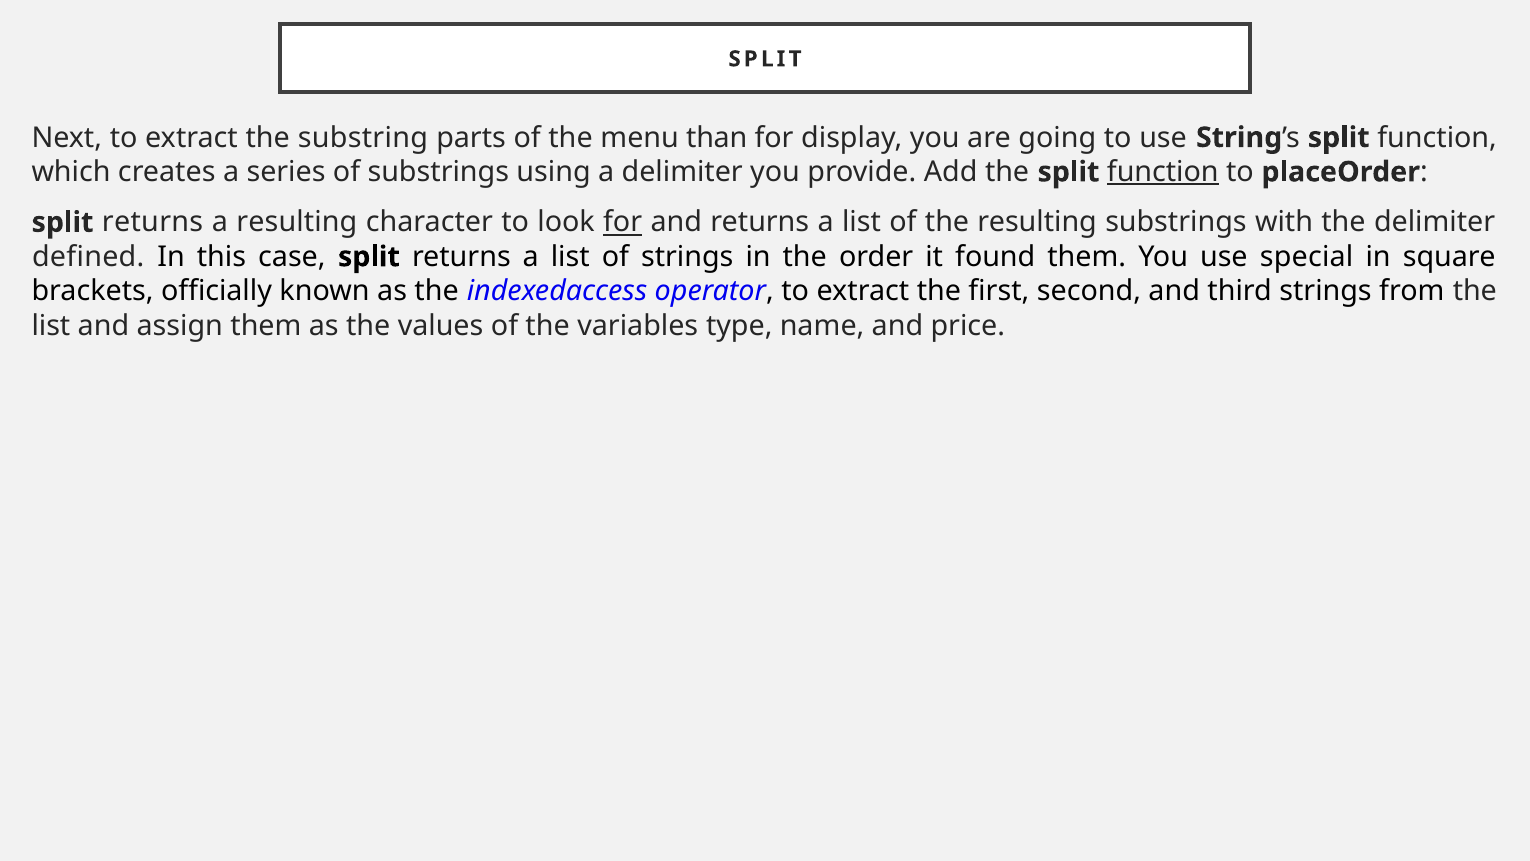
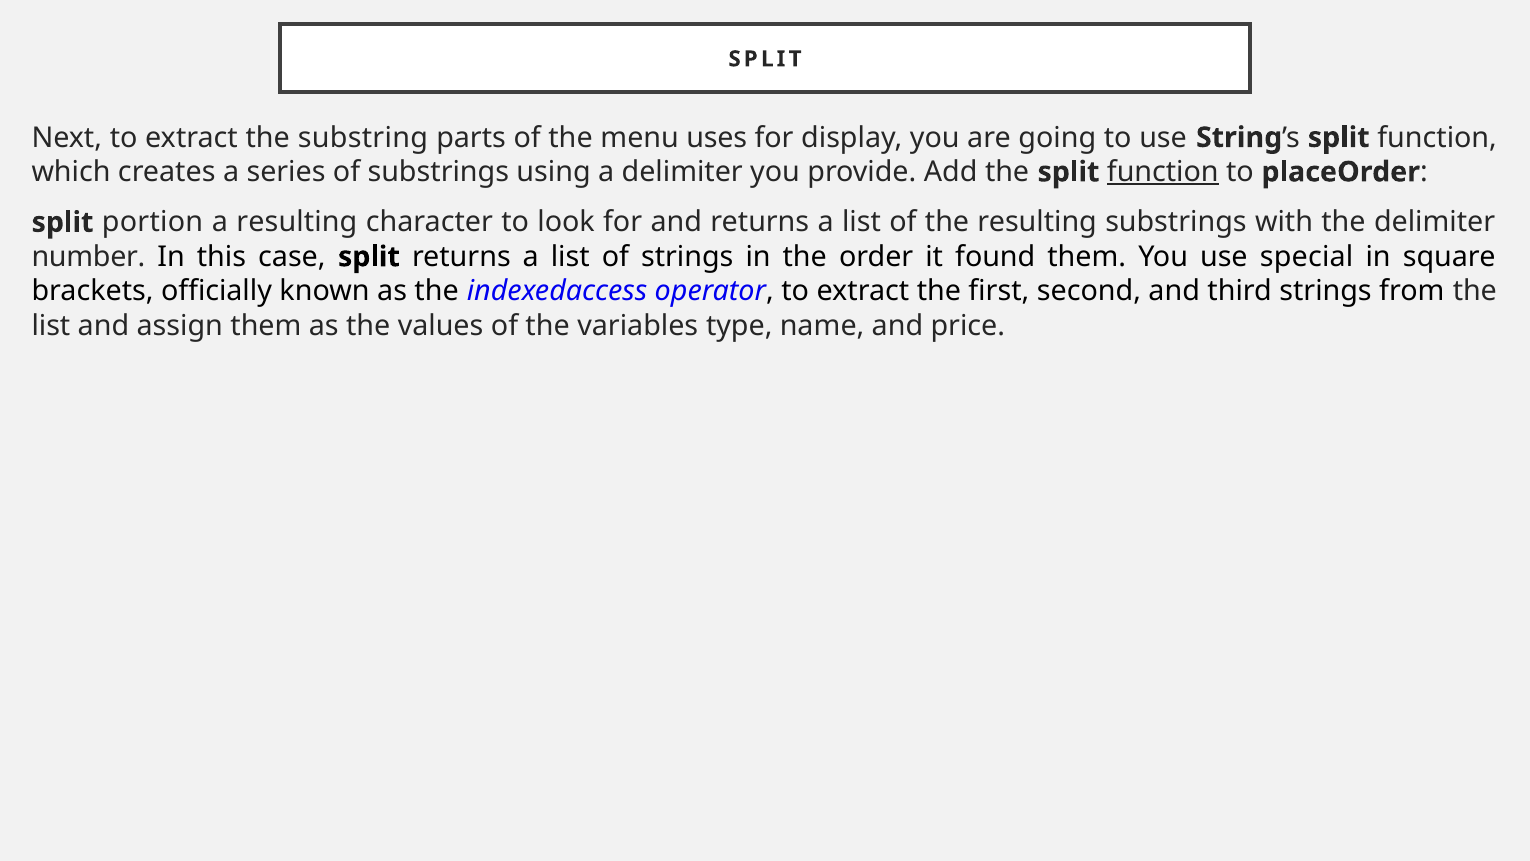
than: than -> uses (717, 137)
returns: returns -> portion (153, 222)
for underline: present -> none (623, 222)
defined: defined -> number (88, 257)
